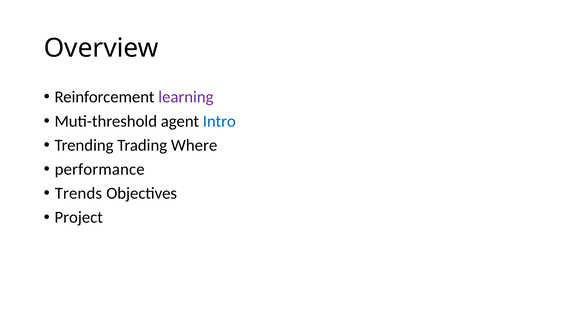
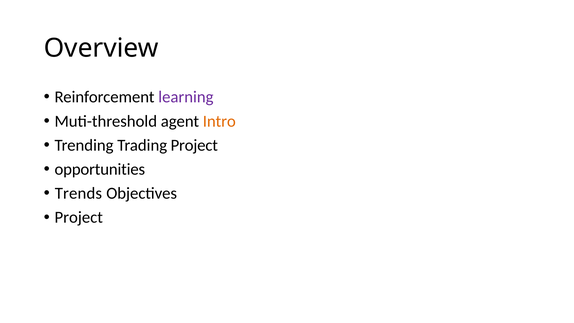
Intro colour: blue -> orange (219, 121)
Trading Where: Where -> Project (194, 145)
performance: performance -> opportunities (100, 169)
